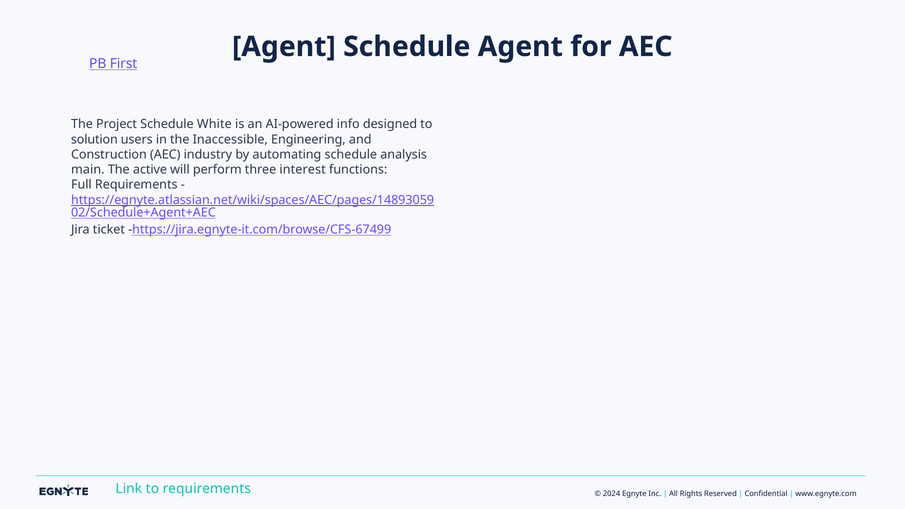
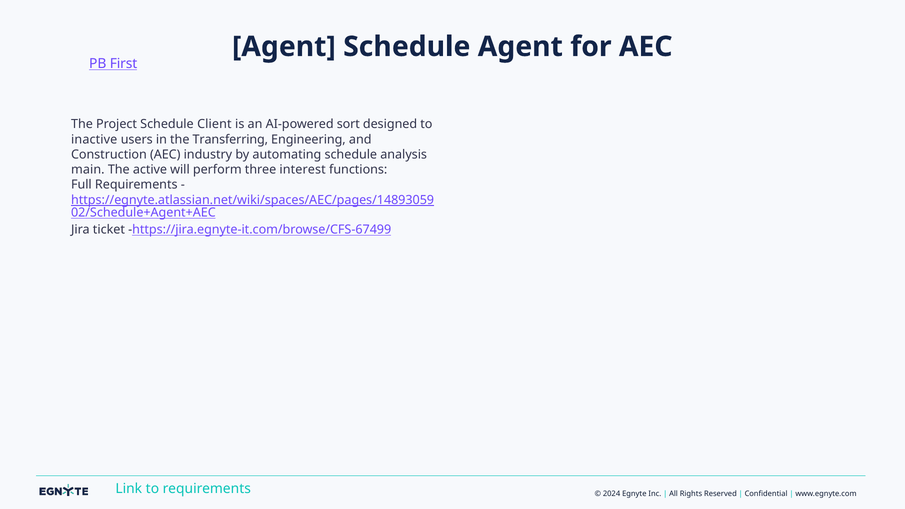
White: White -> Client (214, 124)
info: info -> sort (348, 124)
solution: solution -> inactive (94, 139)
Inaccessible: Inaccessible -> Transferring (230, 139)
